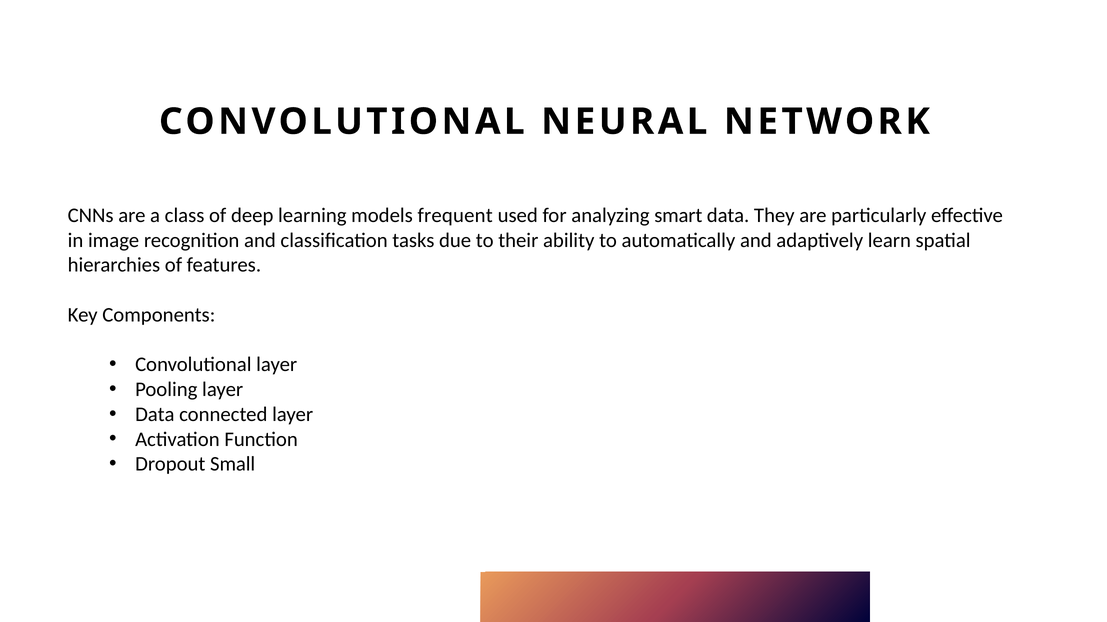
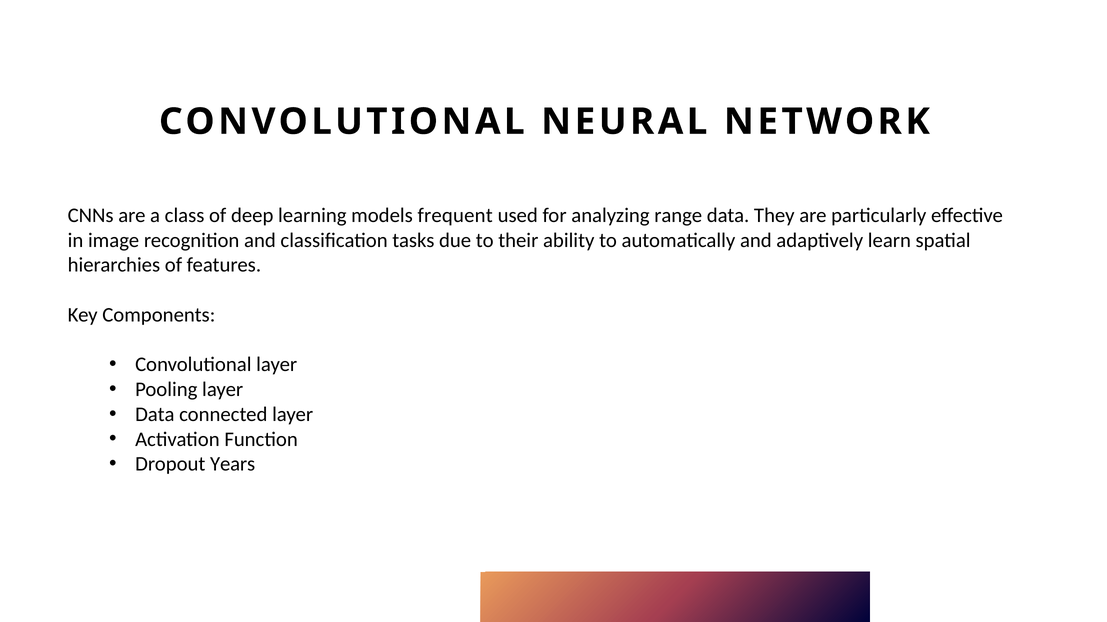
smart: smart -> range (678, 216)
Small: Small -> Years (233, 465)
